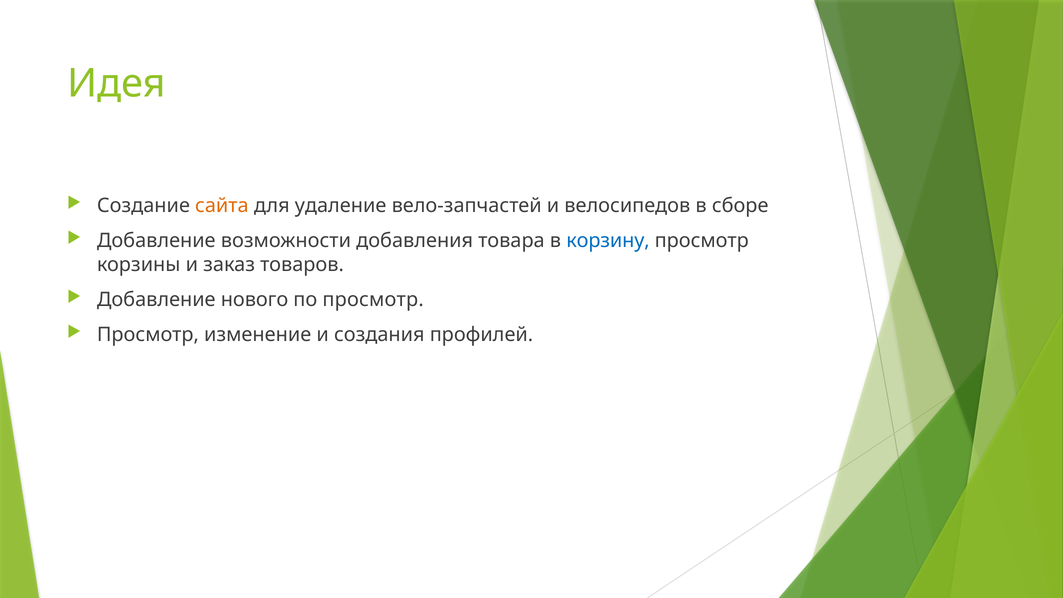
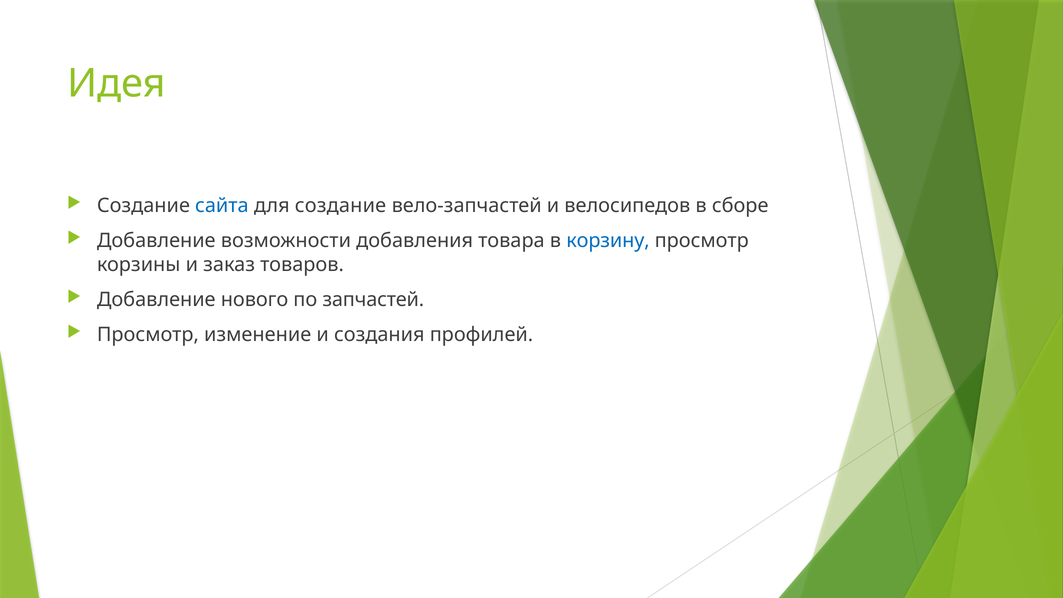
сайта colour: orange -> blue (222, 206)
для удаление: удаление -> создание (340, 206)
по просмотр: просмотр -> запчастей (373, 300)
